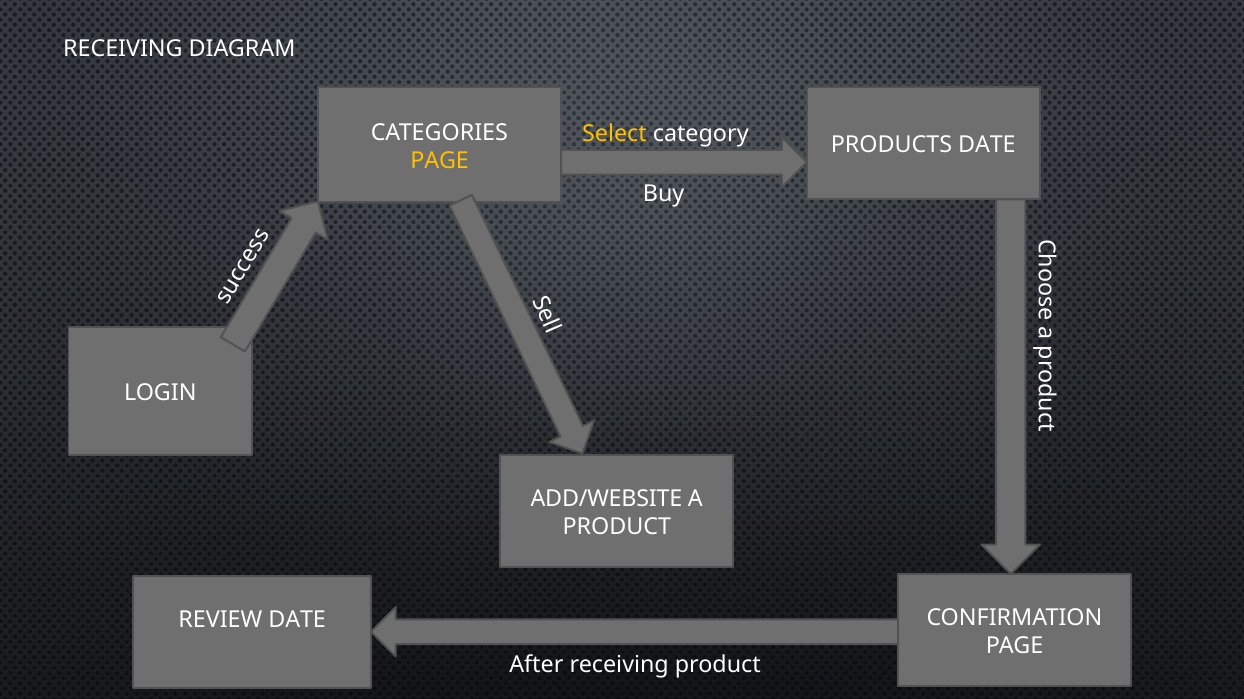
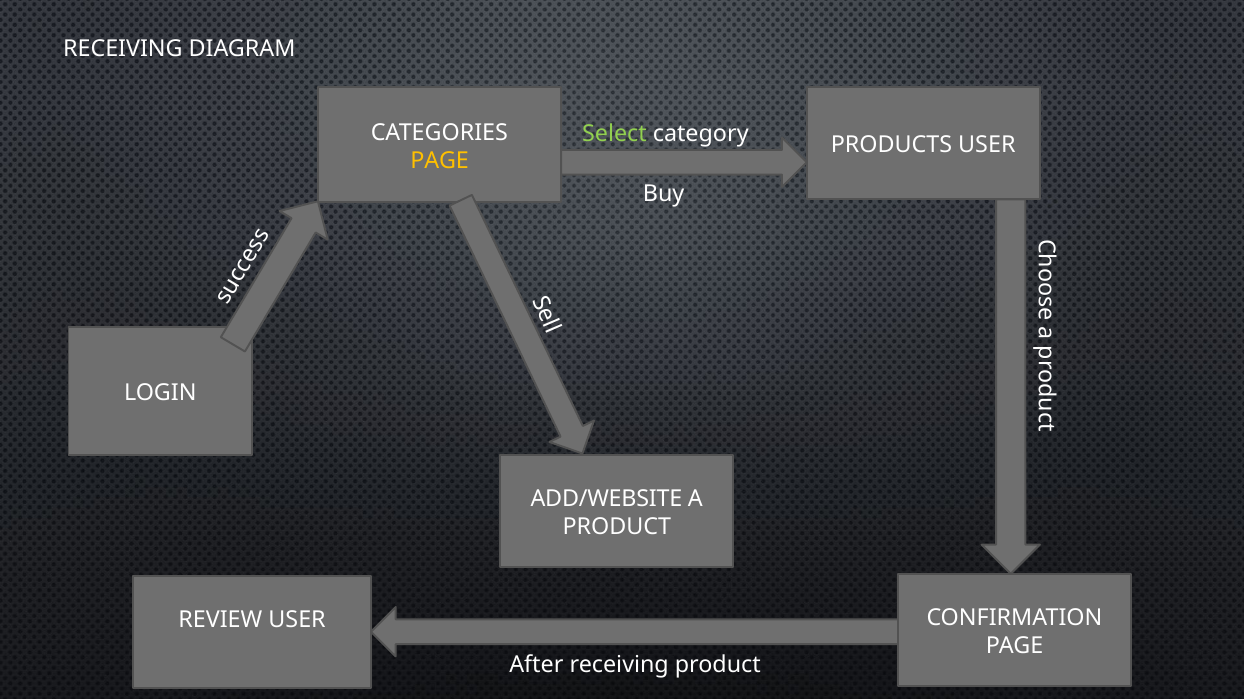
Select colour: yellow -> light green (614, 134)
PRODUCTS DATE: DATE -> USER (987, 145)
REVIEW DATE: DATE -> USER (297, 620)
